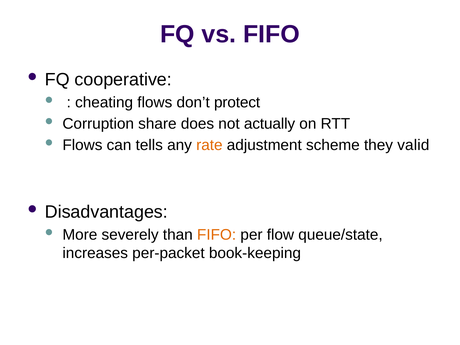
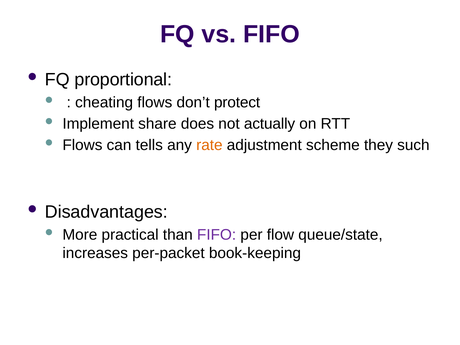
cooperative: cooperative -> proportional (123, 79)
Corruption: Corruption -> Implement (98, 124)
valid: valid -> such (413, 145)
severely: severely -> practical (130, 235)
FIFO colour: orange -> purple (217, 235)
